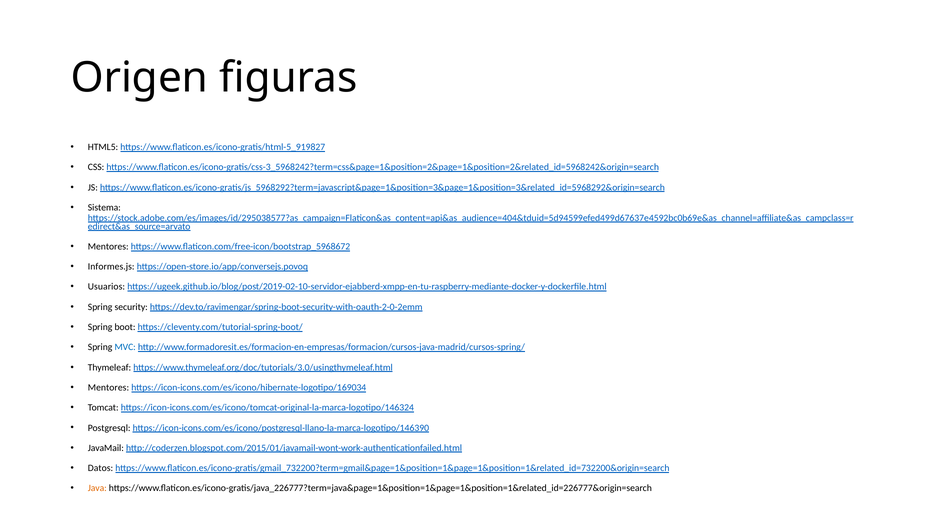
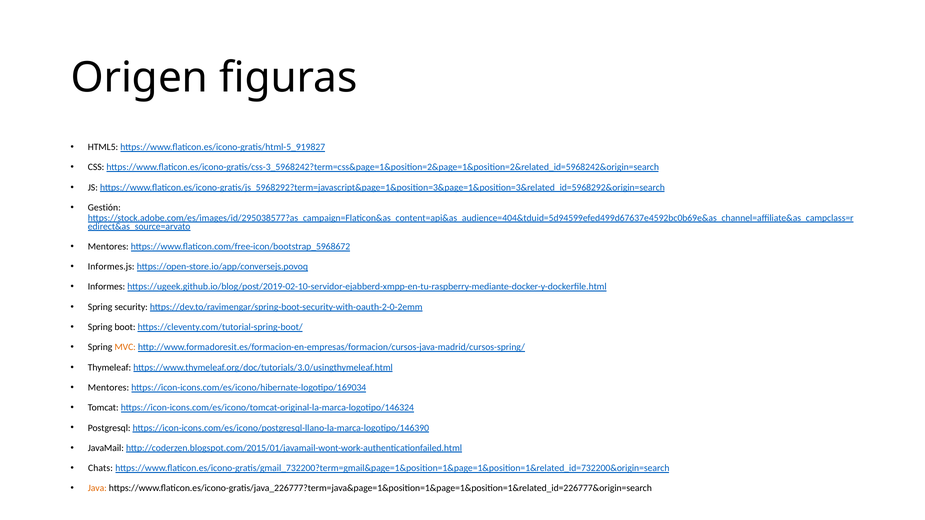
Sistema: Sistema -> Gestión (104, 208)
Usuarios: Usuarios -> Informes (107, 287)
MVC colour: blue -> orange (125, 347)
Datos: Datos -> Chats (100, 468)
